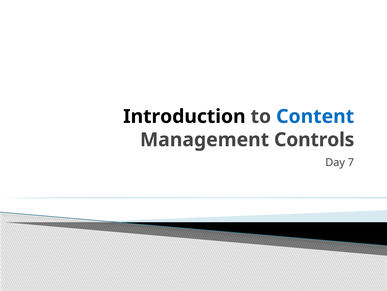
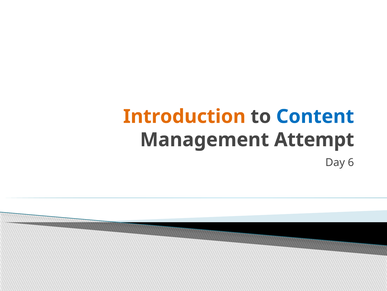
Introduction colour: black -> orange (184, 116)
Controls: Controls -> Attempt (314, 139)
7: 7 -> 6 (351, 162)
